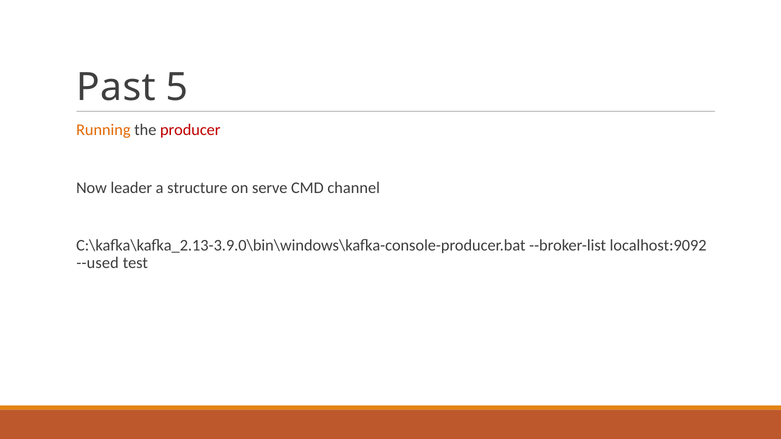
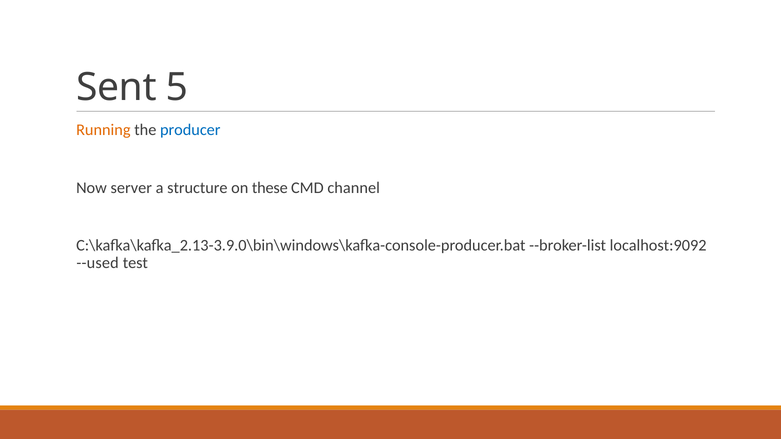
Past: Past -> Sent (116, 87)
producer colour: red -> blue (190, 130)
leader: leader -> server (131, 188)
serve: serve -> these (270, 188)
